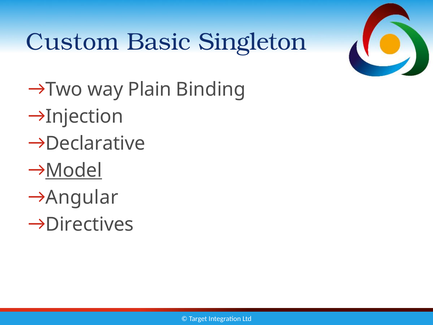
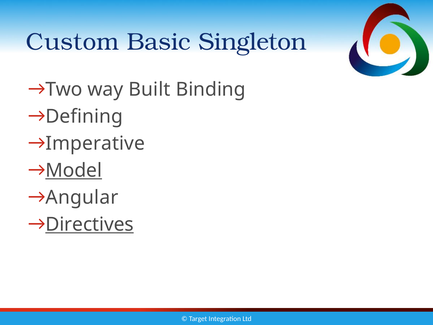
Plain: Plain -> Built (149, 90)
Injection: Injection -> Defining (84, 116)
Declarative: Declarative -> Imperative (95, 143)
Directives underline: none -> present (90, 224)
